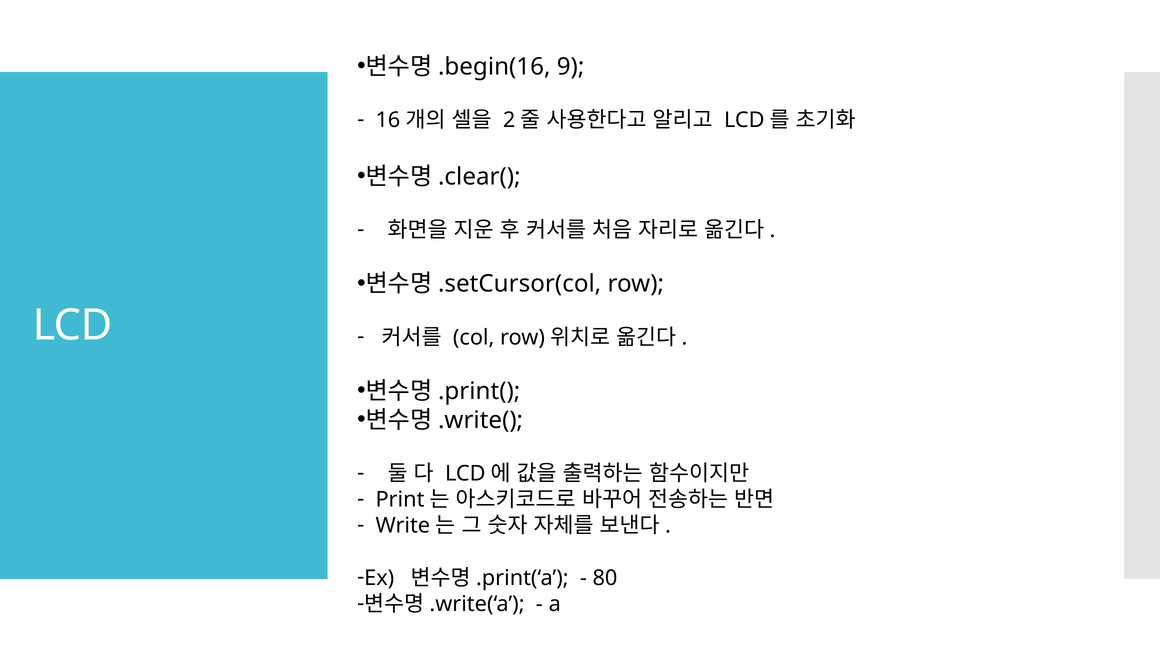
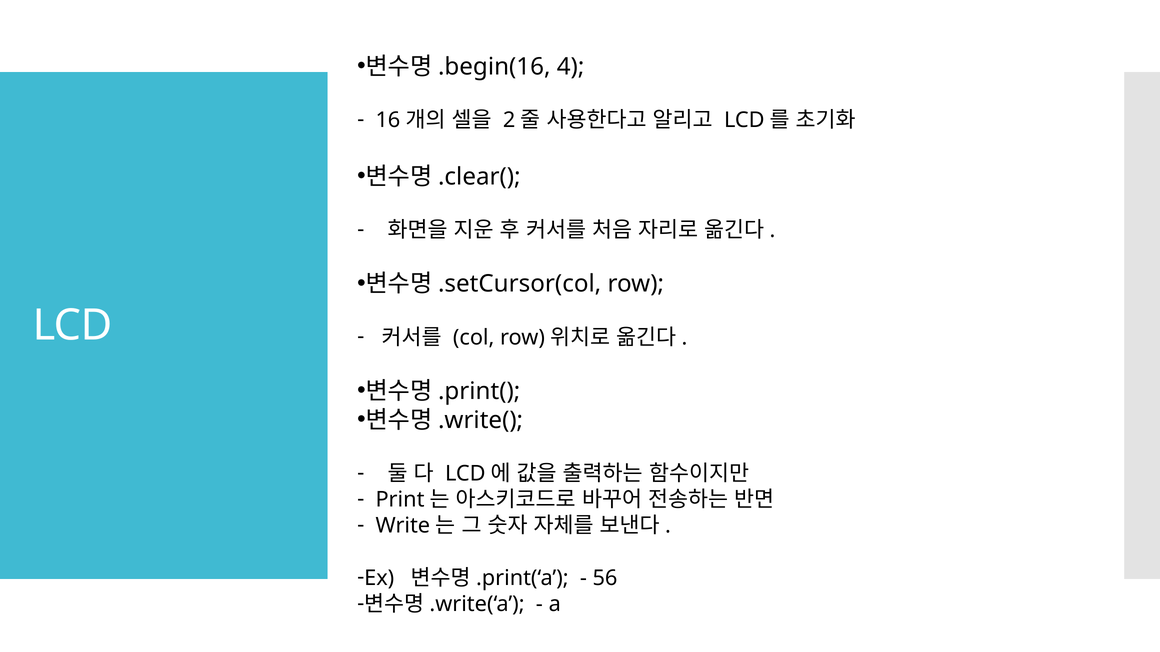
9: 9 -> 4 (571, 67)
80: 80 -> 56 (605, 578)
